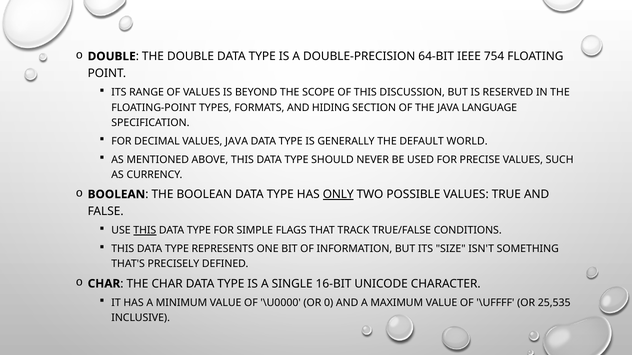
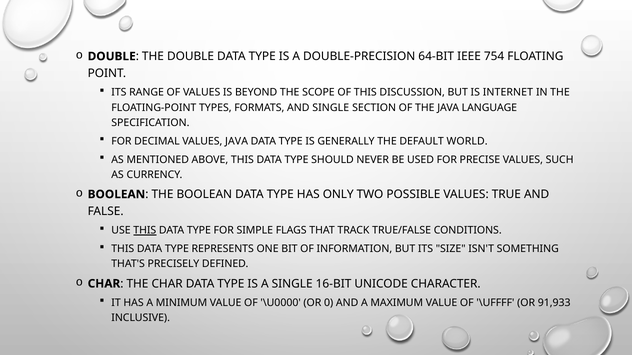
RESERVED: RESERVED -> INTERNET (508, 93)
AND HIDING: HIDING -> SINGLE (331, 108)
ONLY underline: present -> none (338, 195)
25,535: 25,535 -> 91,933 (554, 303)
